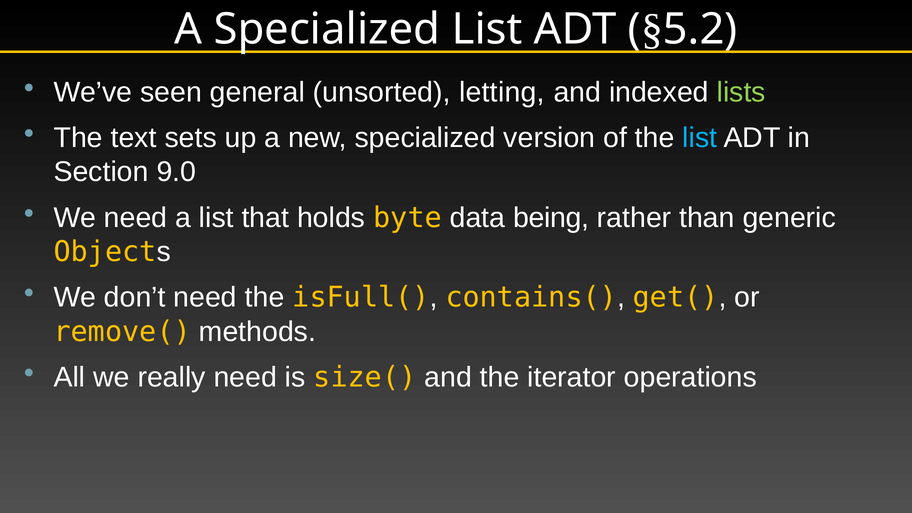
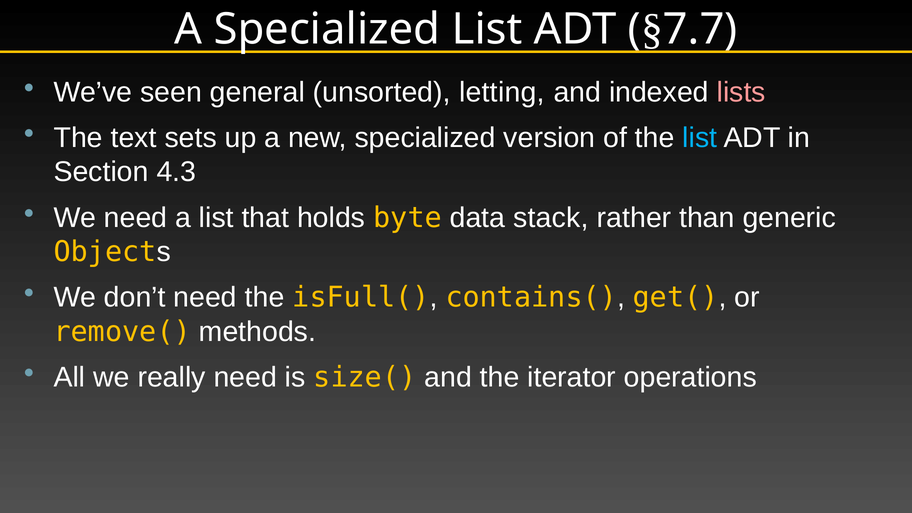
5.2: 5.2 -> 7.7 (700, 29)
lists colour: light green -> pink (741, 92)
9.0: 9.0 -> 4.3 (176, 172)
being: being -> stack (551, 218)
